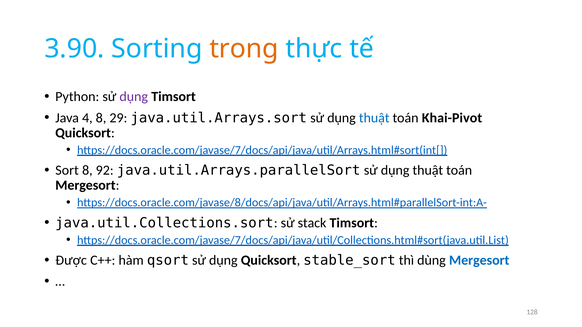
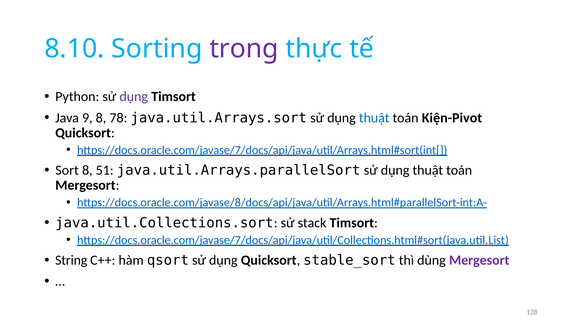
3.90: 3.90 -> 8.10 (74, 49)
trong colour: orange -> purple (244, 49)
4: 4 -> 9 (87, 118)
29: 29 -> 78 (118, 118)
Khai-Pivot: Khai-Pivot -> Kiện-Pivot (452, 118)
92: 92 -> 51 (105, 170)
Được: Được -> String (71, 261)
Mergesort colour: blue -> purple (479, 261)
